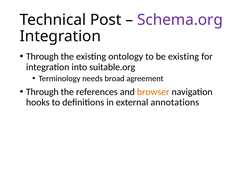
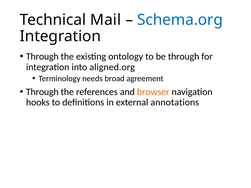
Post: Post -> Mail (106, 20)
Schema.org colour: purple -> blue (180, 20)
be existing: existing -> through (184, 57)
suitable.org: suitable.org -> aligned.org (112, 67)
